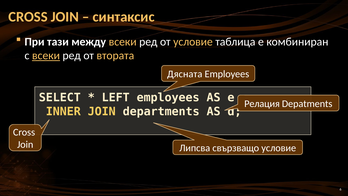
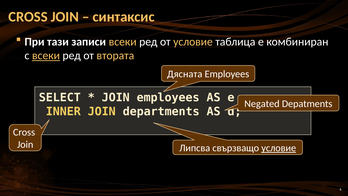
между: между -> записи (89, 42)
LEFT: LEFT -> JOIN (116, 98)
Релация: Релация -> Negated (262, 104)
условие underline: none -> present (279, 148)
